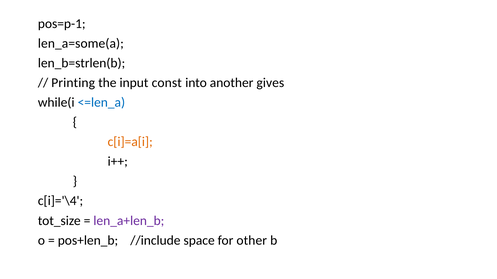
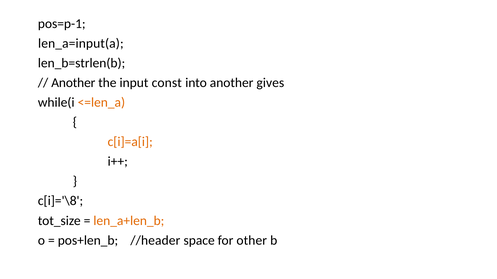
len_a=some(a: len_a=some(a -> len_a=input(a (81, 44)
Printing: Printing -> Another (73, 83)
<=len_a colour: blue -> orange (101, 103)
c[i]='\4: c[i]='\4 -> c[i]='\8 (61, 201)
len_a+len_b colour: purple -> orange (129, 221)
//include: //include -> //header (155, 241)
